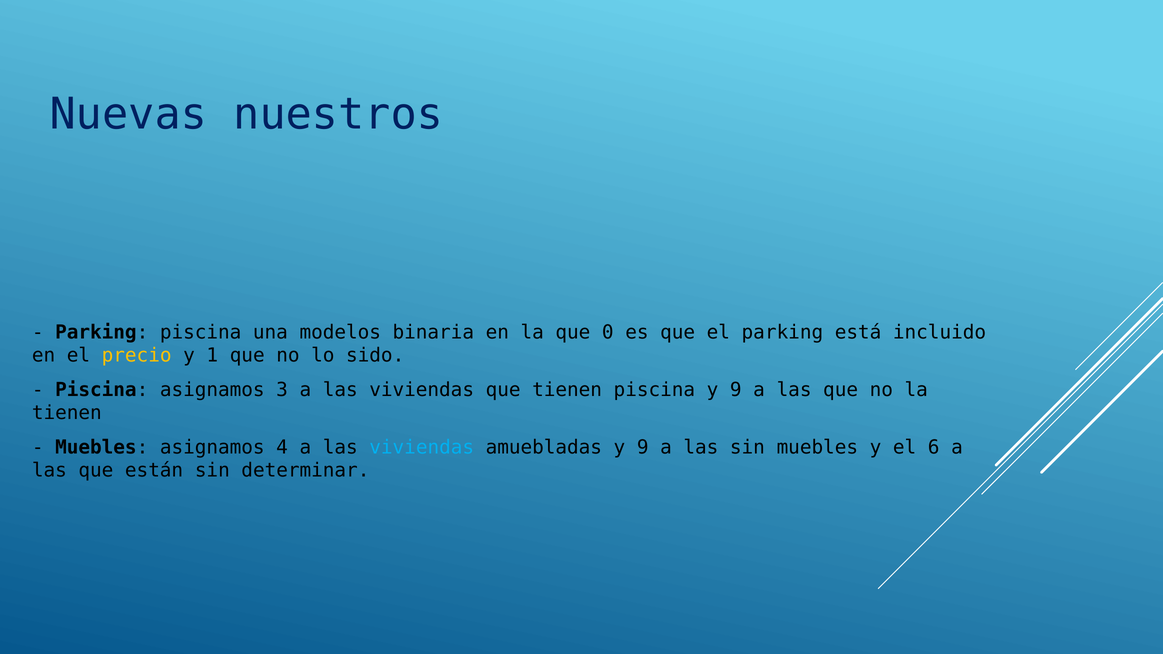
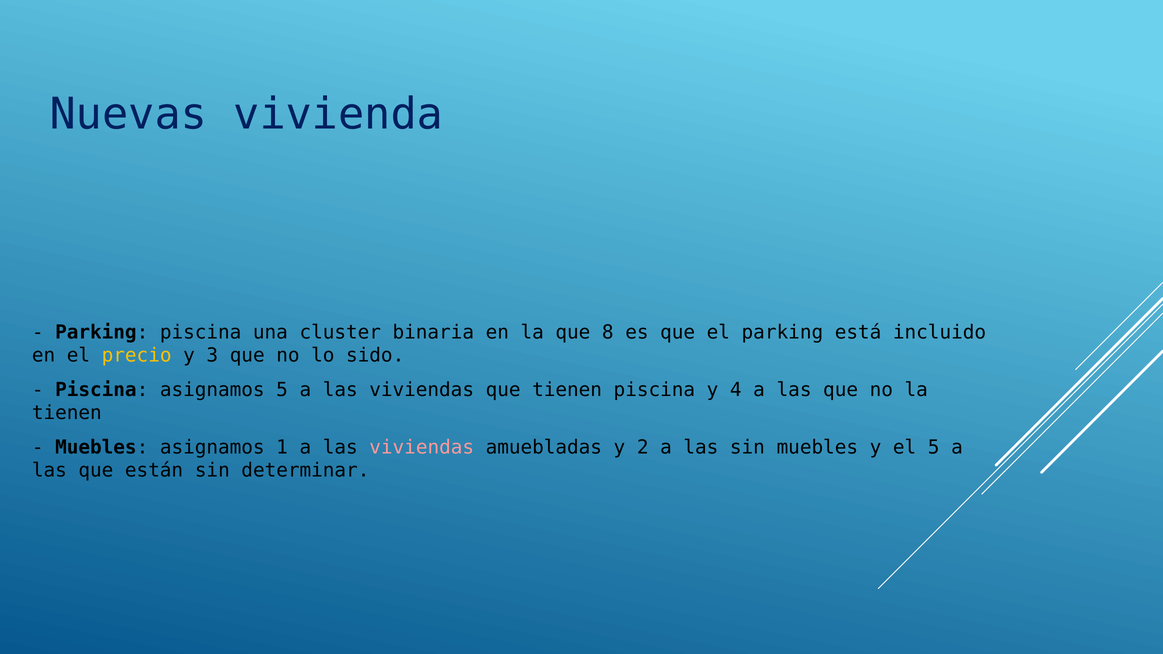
nuestros: nuestros -> vivienda (338, 114)
modelos: modelos -> cluster (340, 332)
0: 0 -> 8 (608, 332)
1: 1 -> 3 (212, 356)
asignamos 3: 3 -> 5 (282, 390)
piscina y 9: 9 -> 4 (736, 390)
4: 4 -> 1 (282, 447)
viviendas colour: light blue -> pink (422, 447)
amuebladas y 9: 9 -> 2 (643, 447)
el 6: 6 -> 5 (934, 447)
